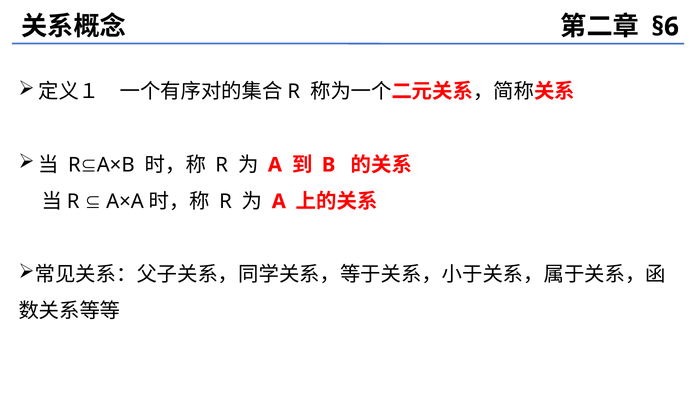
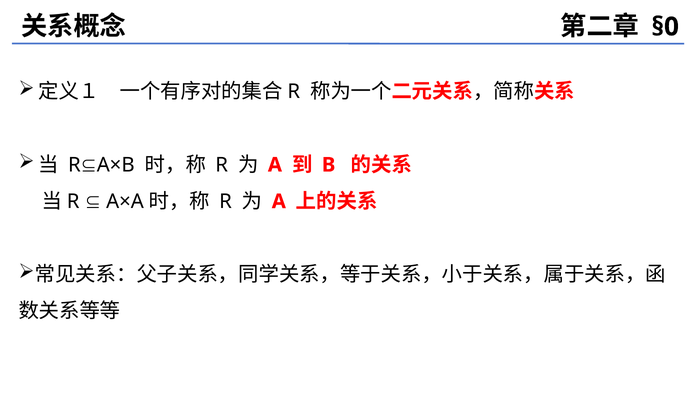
§6: §6 -> §0 (665, 27)
